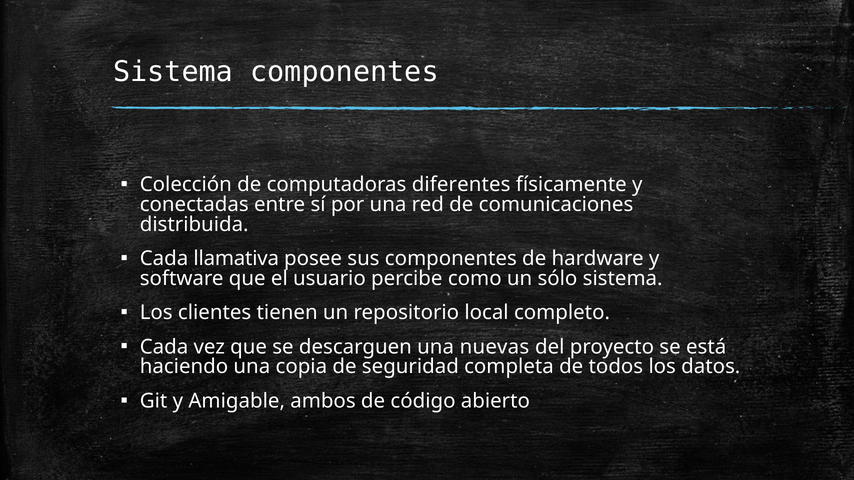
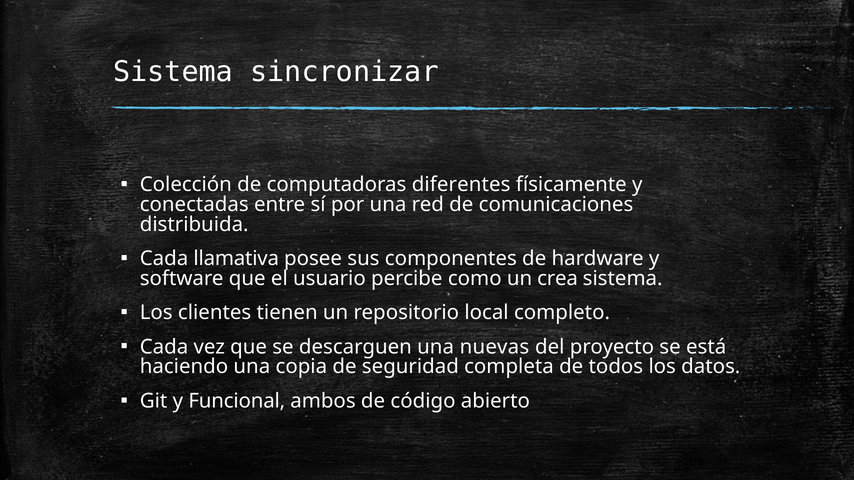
Sistema componentes: componentes -> sincronizar (344, 72)
sólo: sólo -> crea (558, 279)
Amigable: Amigable -> Funcional (237, 401)
